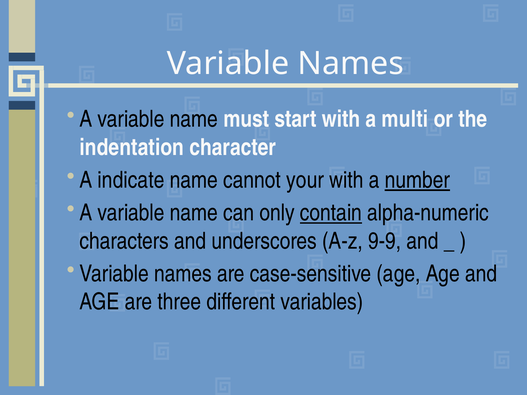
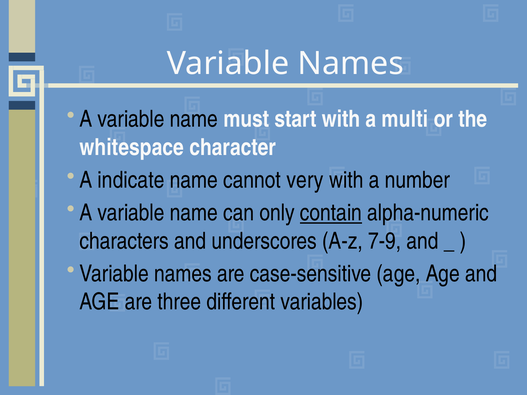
indentation: indentation -> whitespace (132, 147)
your: your -> very (305, 180)
number underline: present -> none (417, 180)
9-9: 9-9 -> 7-9 (385, 241)
